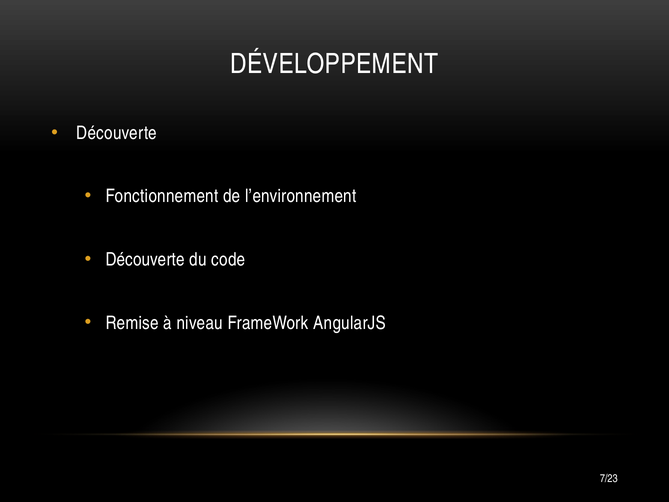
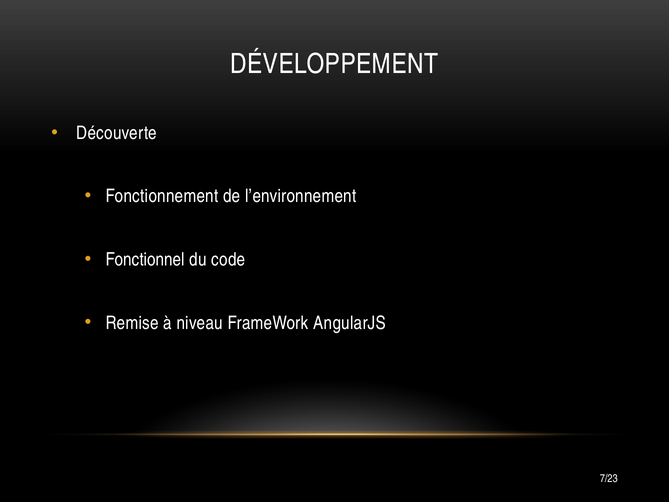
Découverte: Découverte -> Fonctionnel (145, 259)
